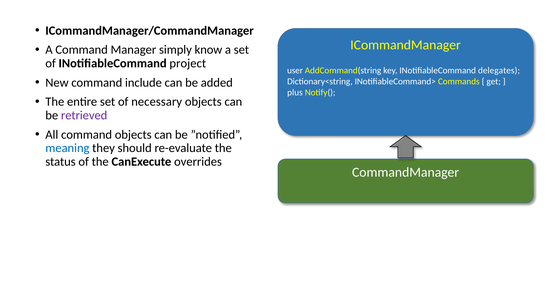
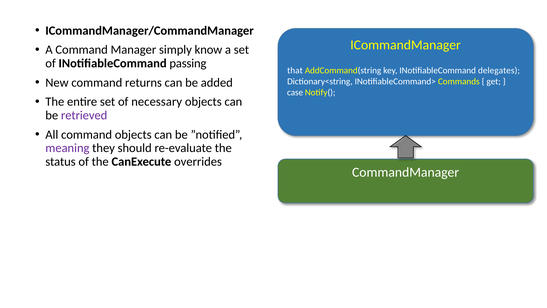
project: project -> passing (188, 63)
user: user -> that (295, 70)
include: include -> returns (143, 83)
plus: plus -> case (295, 92)
meaning colour: blue -> purple (67, 148)
